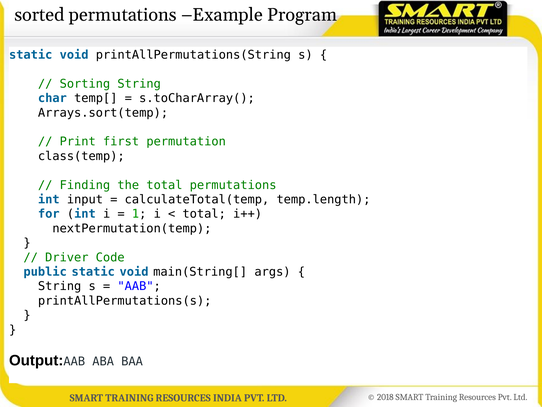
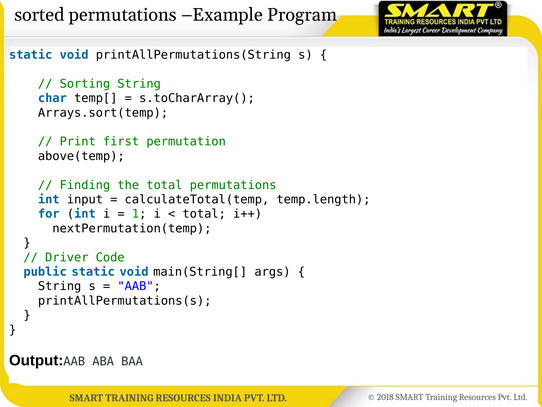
class(temp: class(temp -> above(temp (81, 156)
